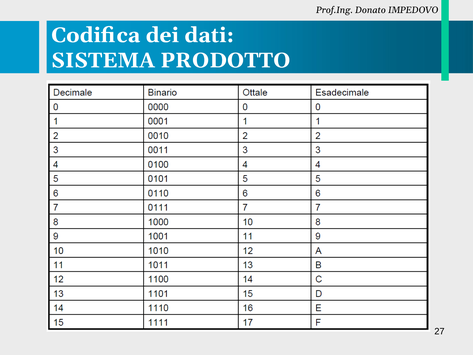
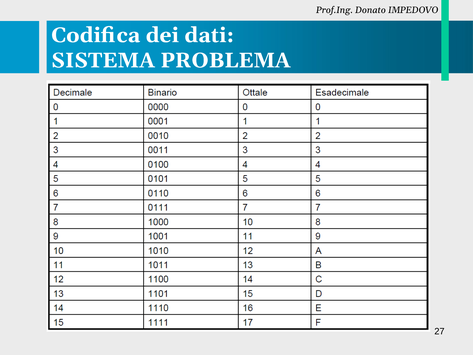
PRODOTTO: PRODOTTO -> PROBLEMA (225, 60)
